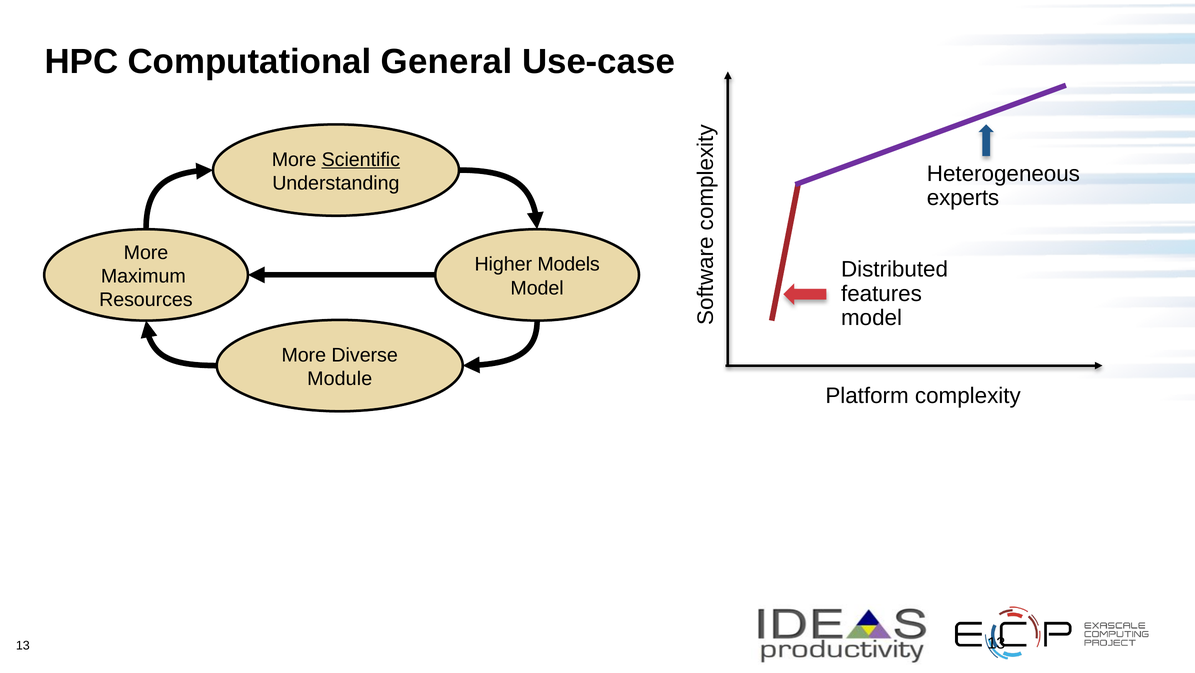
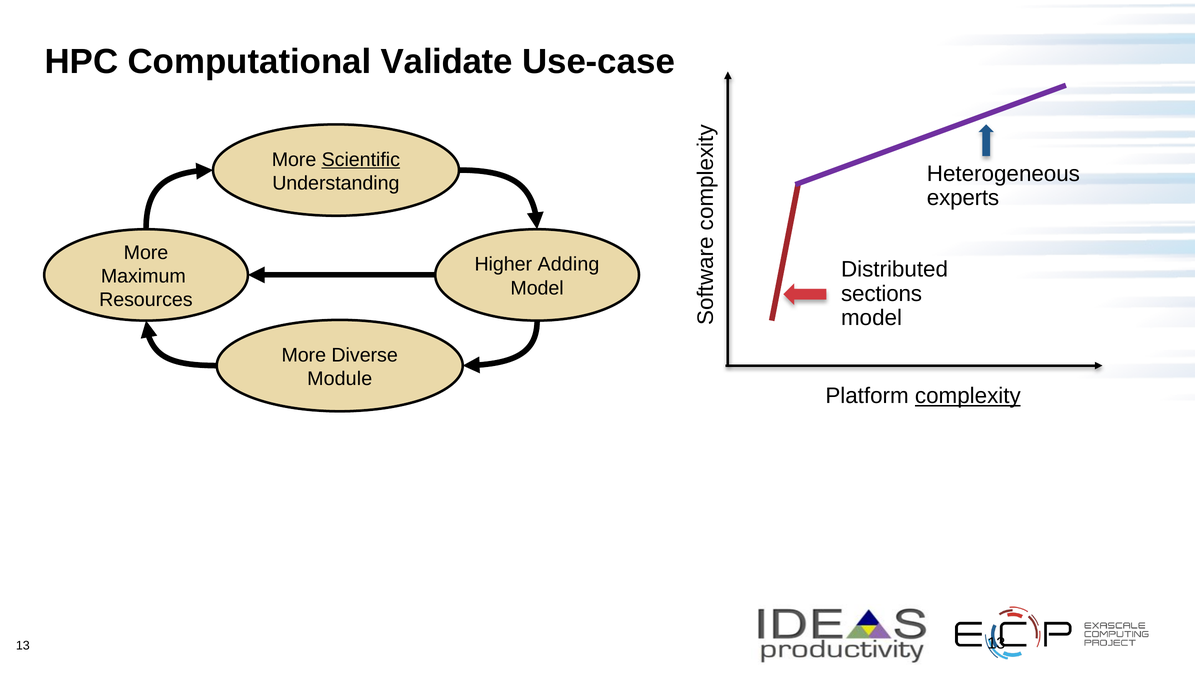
General: General -> Validate (447, 62)
Models: Models -> Adding (568, 264)
features: features -> sections (882, 293)
complexity underline: none -> present (968, 396)
